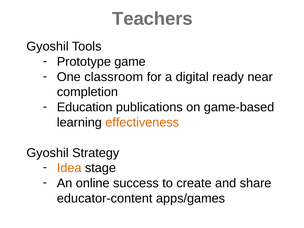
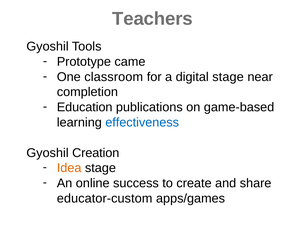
game: game -> came (130, 62)
digital ready: ready -> stage (228, 77)
effectiveness colour: orange -> blue (142, 122)
Strategy: Strategy -> Creation (96, 153)
educator-content: educator-content -> educator-custom (105, 198)
